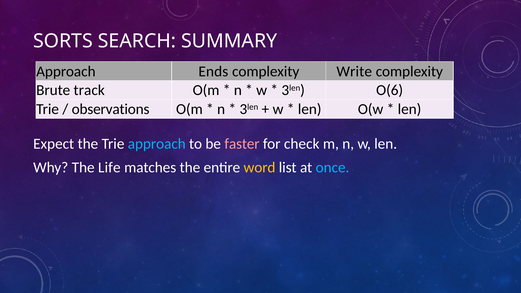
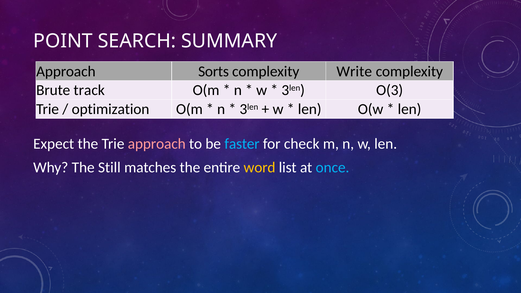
SORTS: SORTS -> POINT (63, 41)
Ends: Ends -> Sorts (214, 71)
O(6: O(6 -> O(3 (390, 90)
observations: observations -> optimization (111, 109)
approach colour: light blue -> pink (157, 144)
faster colour: pink -> light blue (242, 144)
Life: Life -> Still (109, 167)
